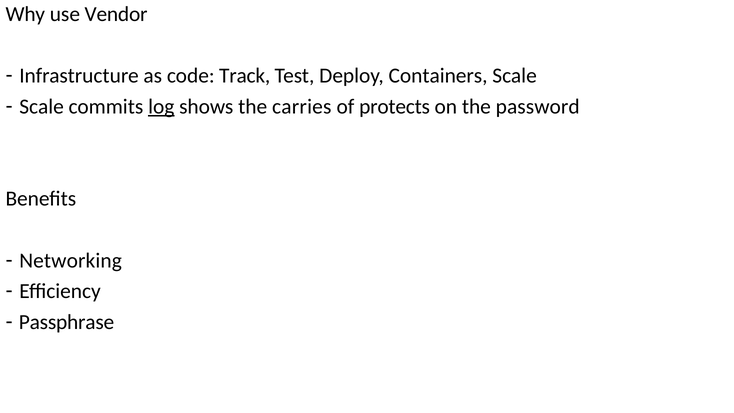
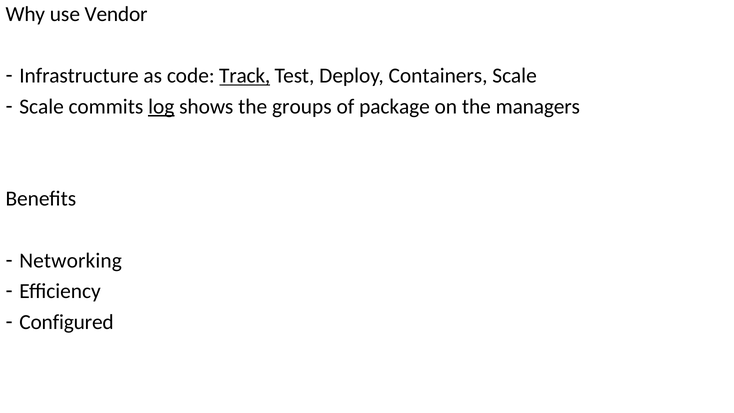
Track underline: none -> present (245, 76)
carries: carries -> groups (302, 107)
protects: protects -> package (395, 107)
password: password -> managers (538, 107)
Passphrase: Passphrase -> Configured (67, 322)
